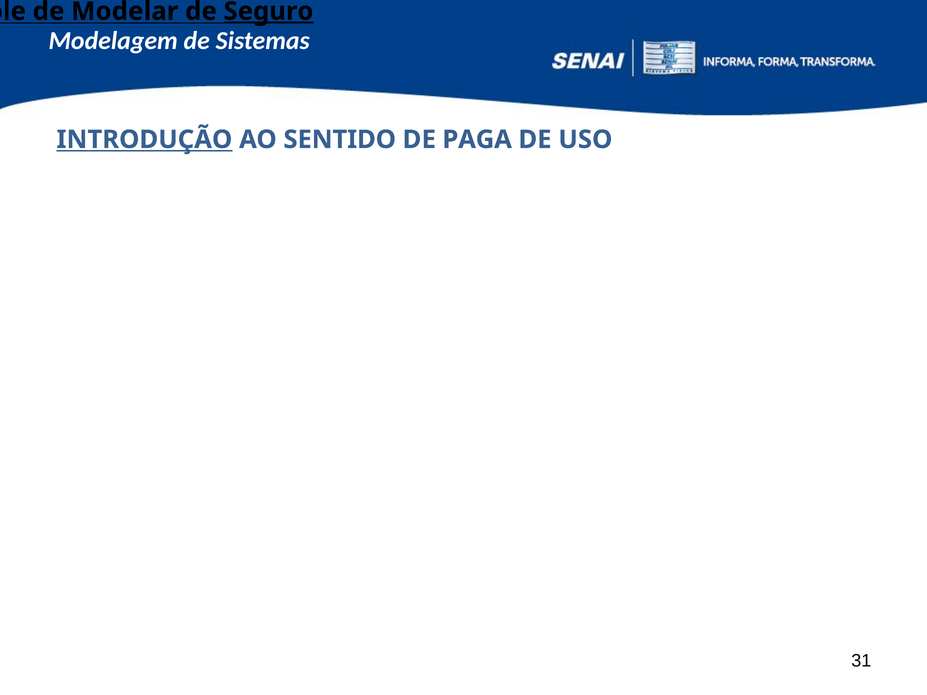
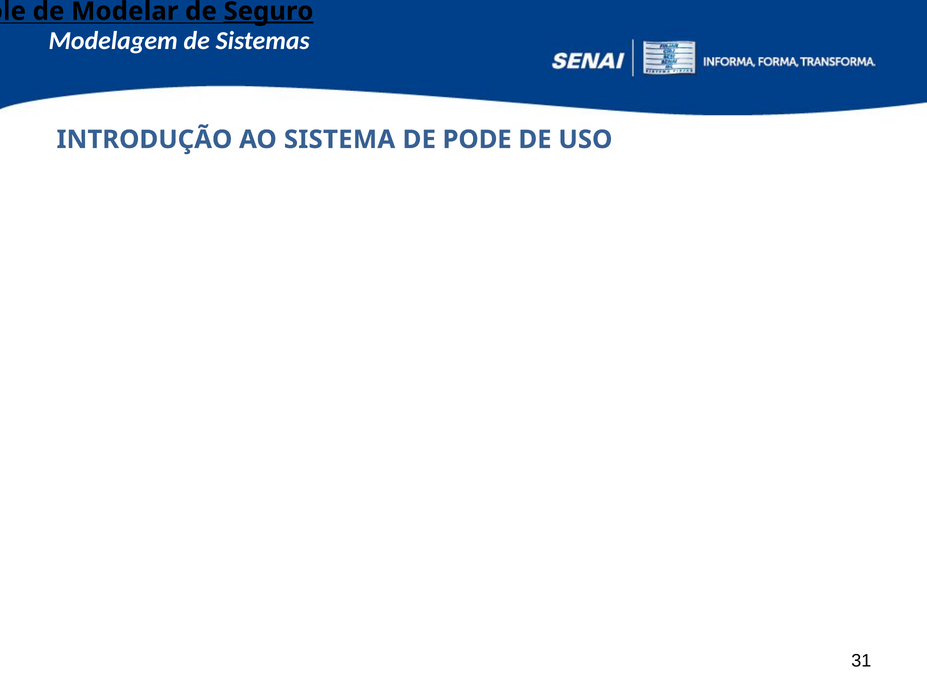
INTRODUÇÃO underline: present -> none (144, 140)
SENTIDO: SENTIDO -> SISTEMA (340, 140)
DE PAGA: PAGA -> PODE (477, 140)
